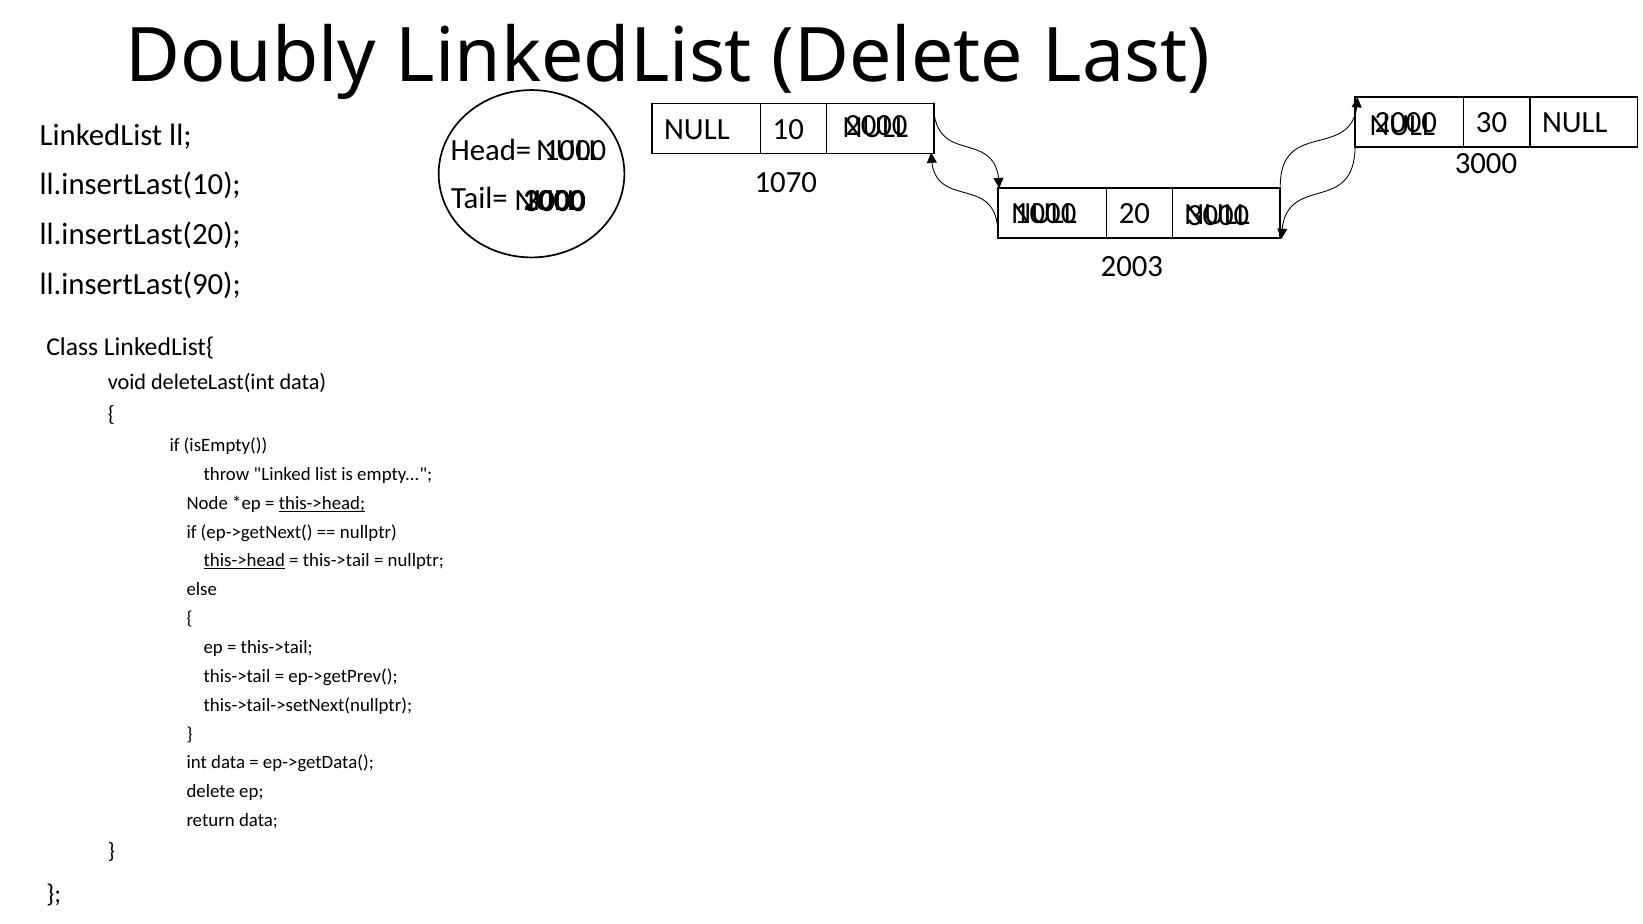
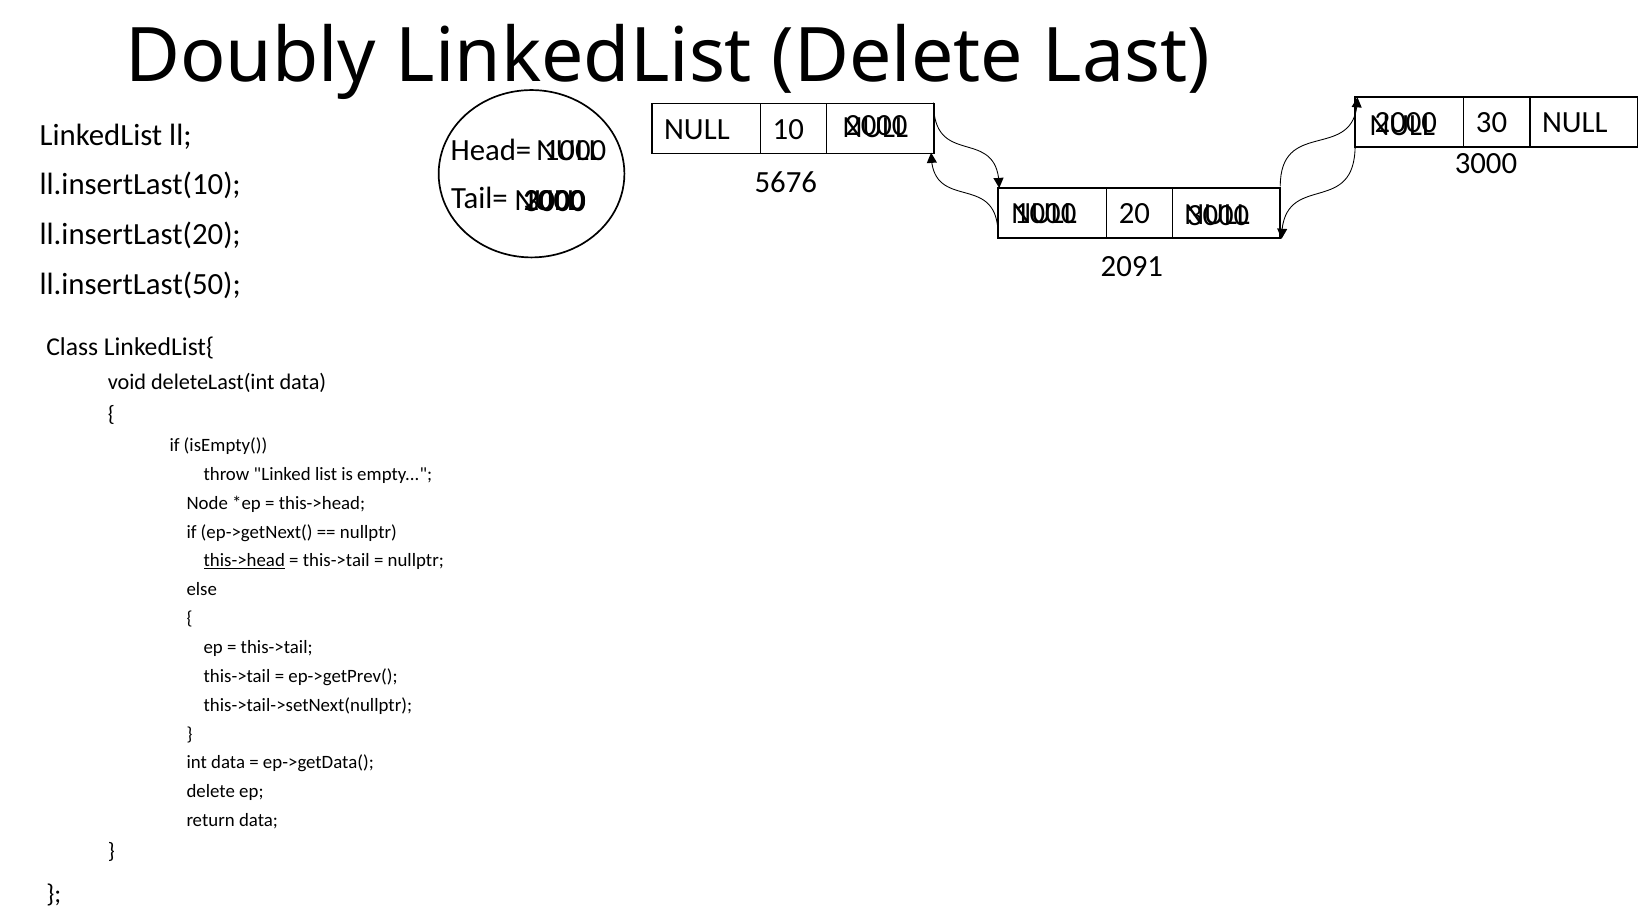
1070: 1070 -> 5676 (786, 182)
2003: 2003 -> 2091 (1132, 266)
ll.insertLast(90: ll.insertLast(90 -> ll.insertLast(50 (140, 284)
this->head underline: present -> none (322, 503)
